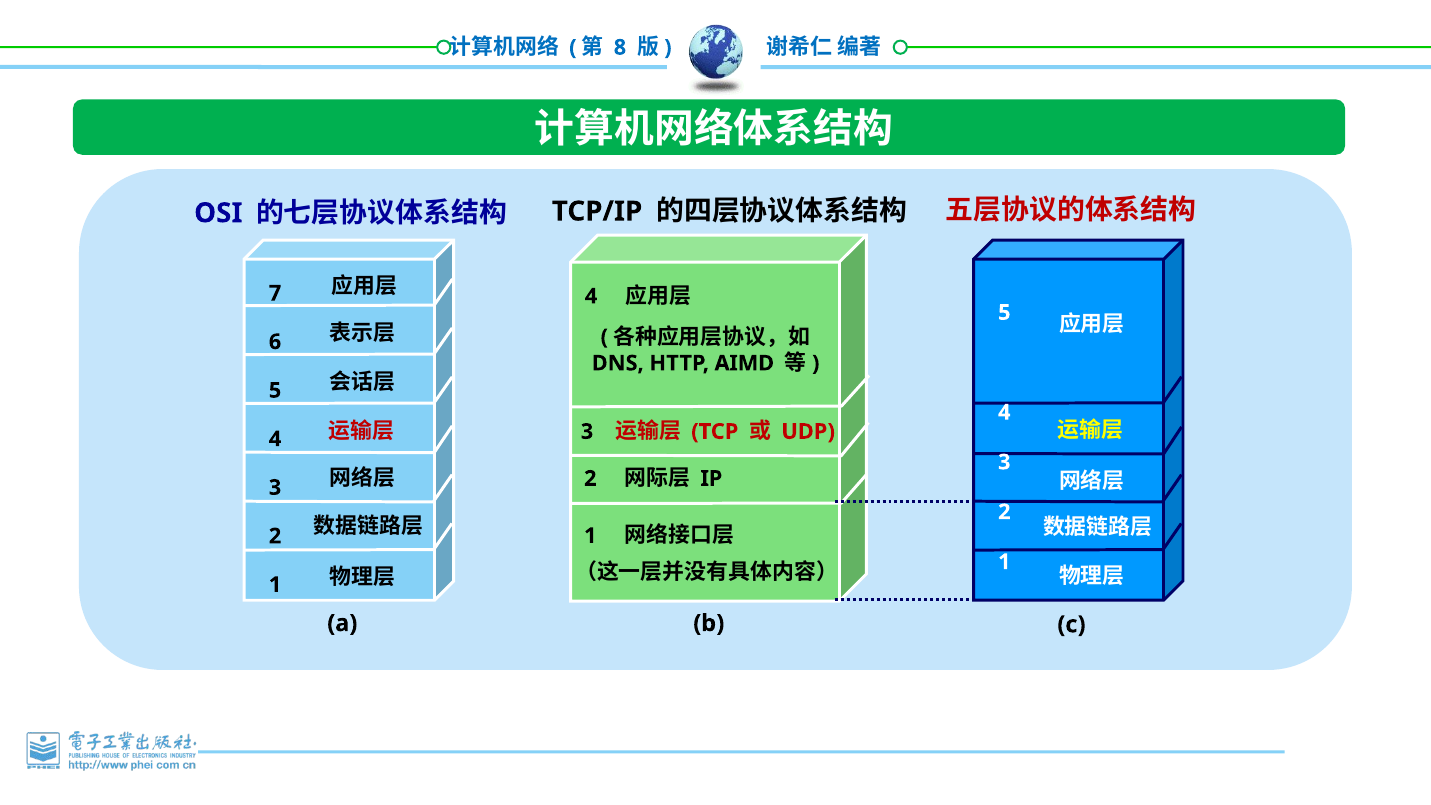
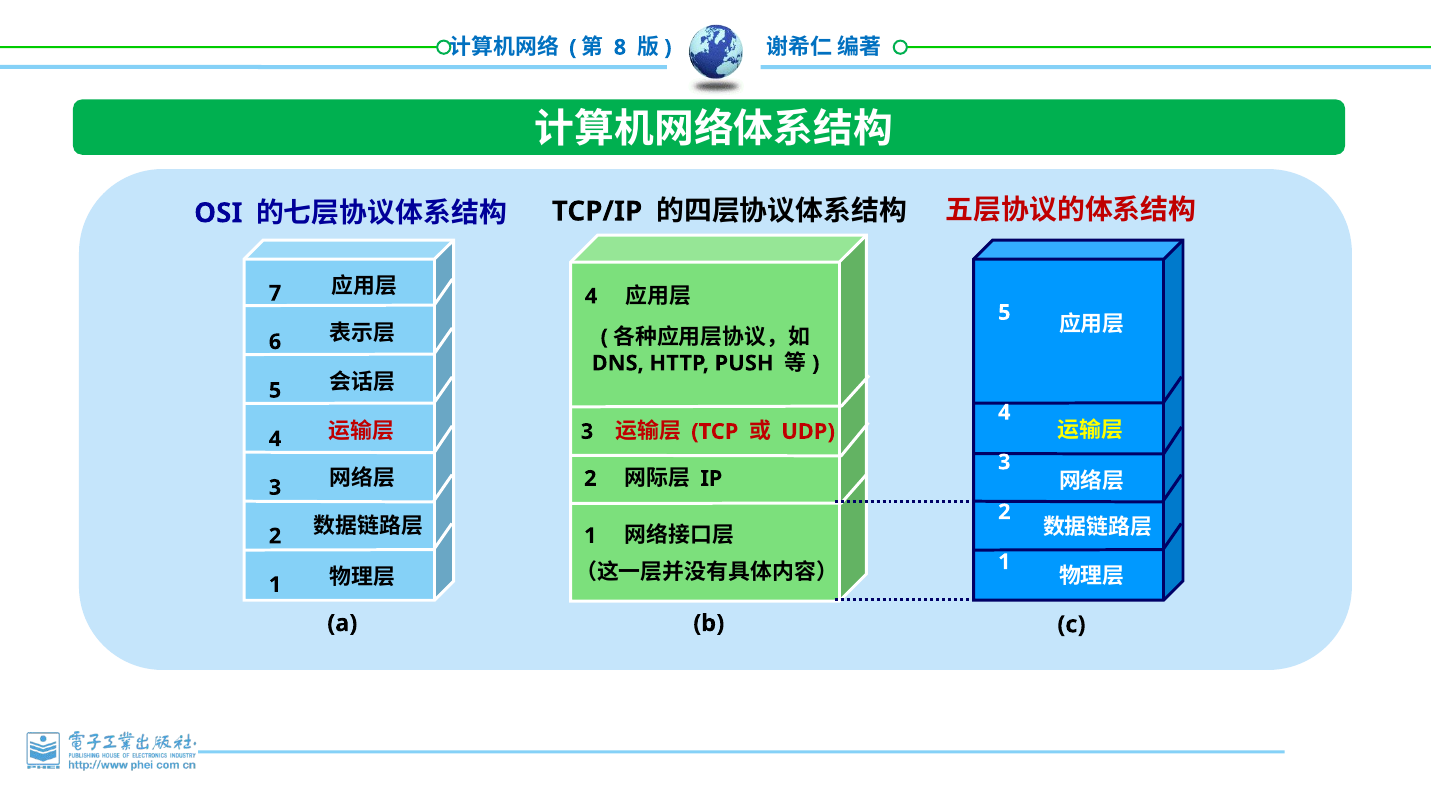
AIMD: AIMD -> PUSH (744, 363)
